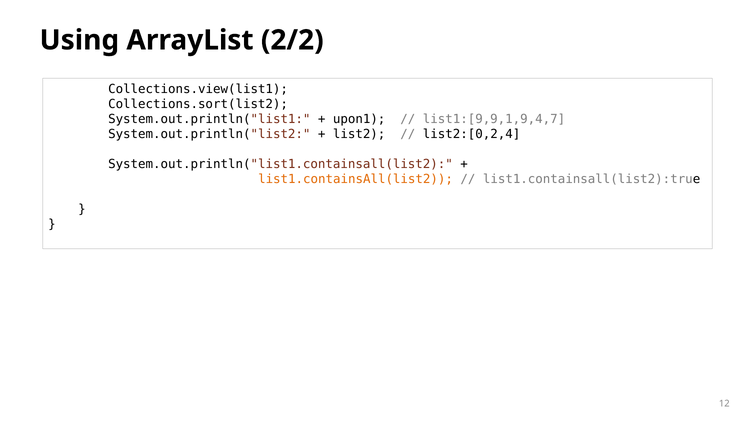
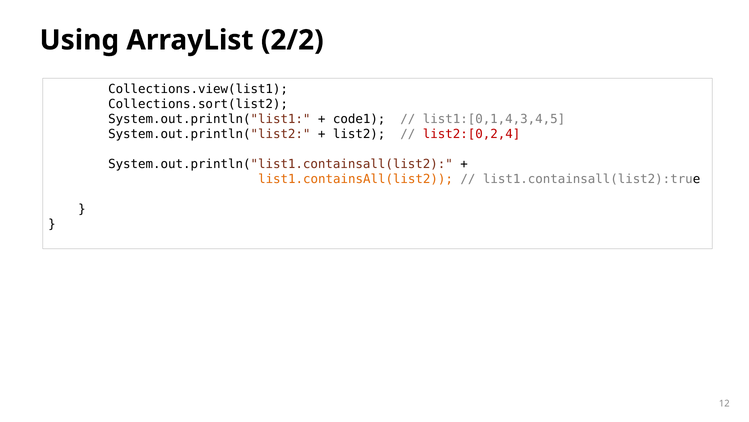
upon1: upon1 -> code1 (359, 119)
list1:[9,9,1,9,4,7: list1:[9,9,1,9,4,7 -> list1:[0,1,4,3,4,5 (494, 119)
list2:[0,2,4 colour: black -> red (472, 134)
